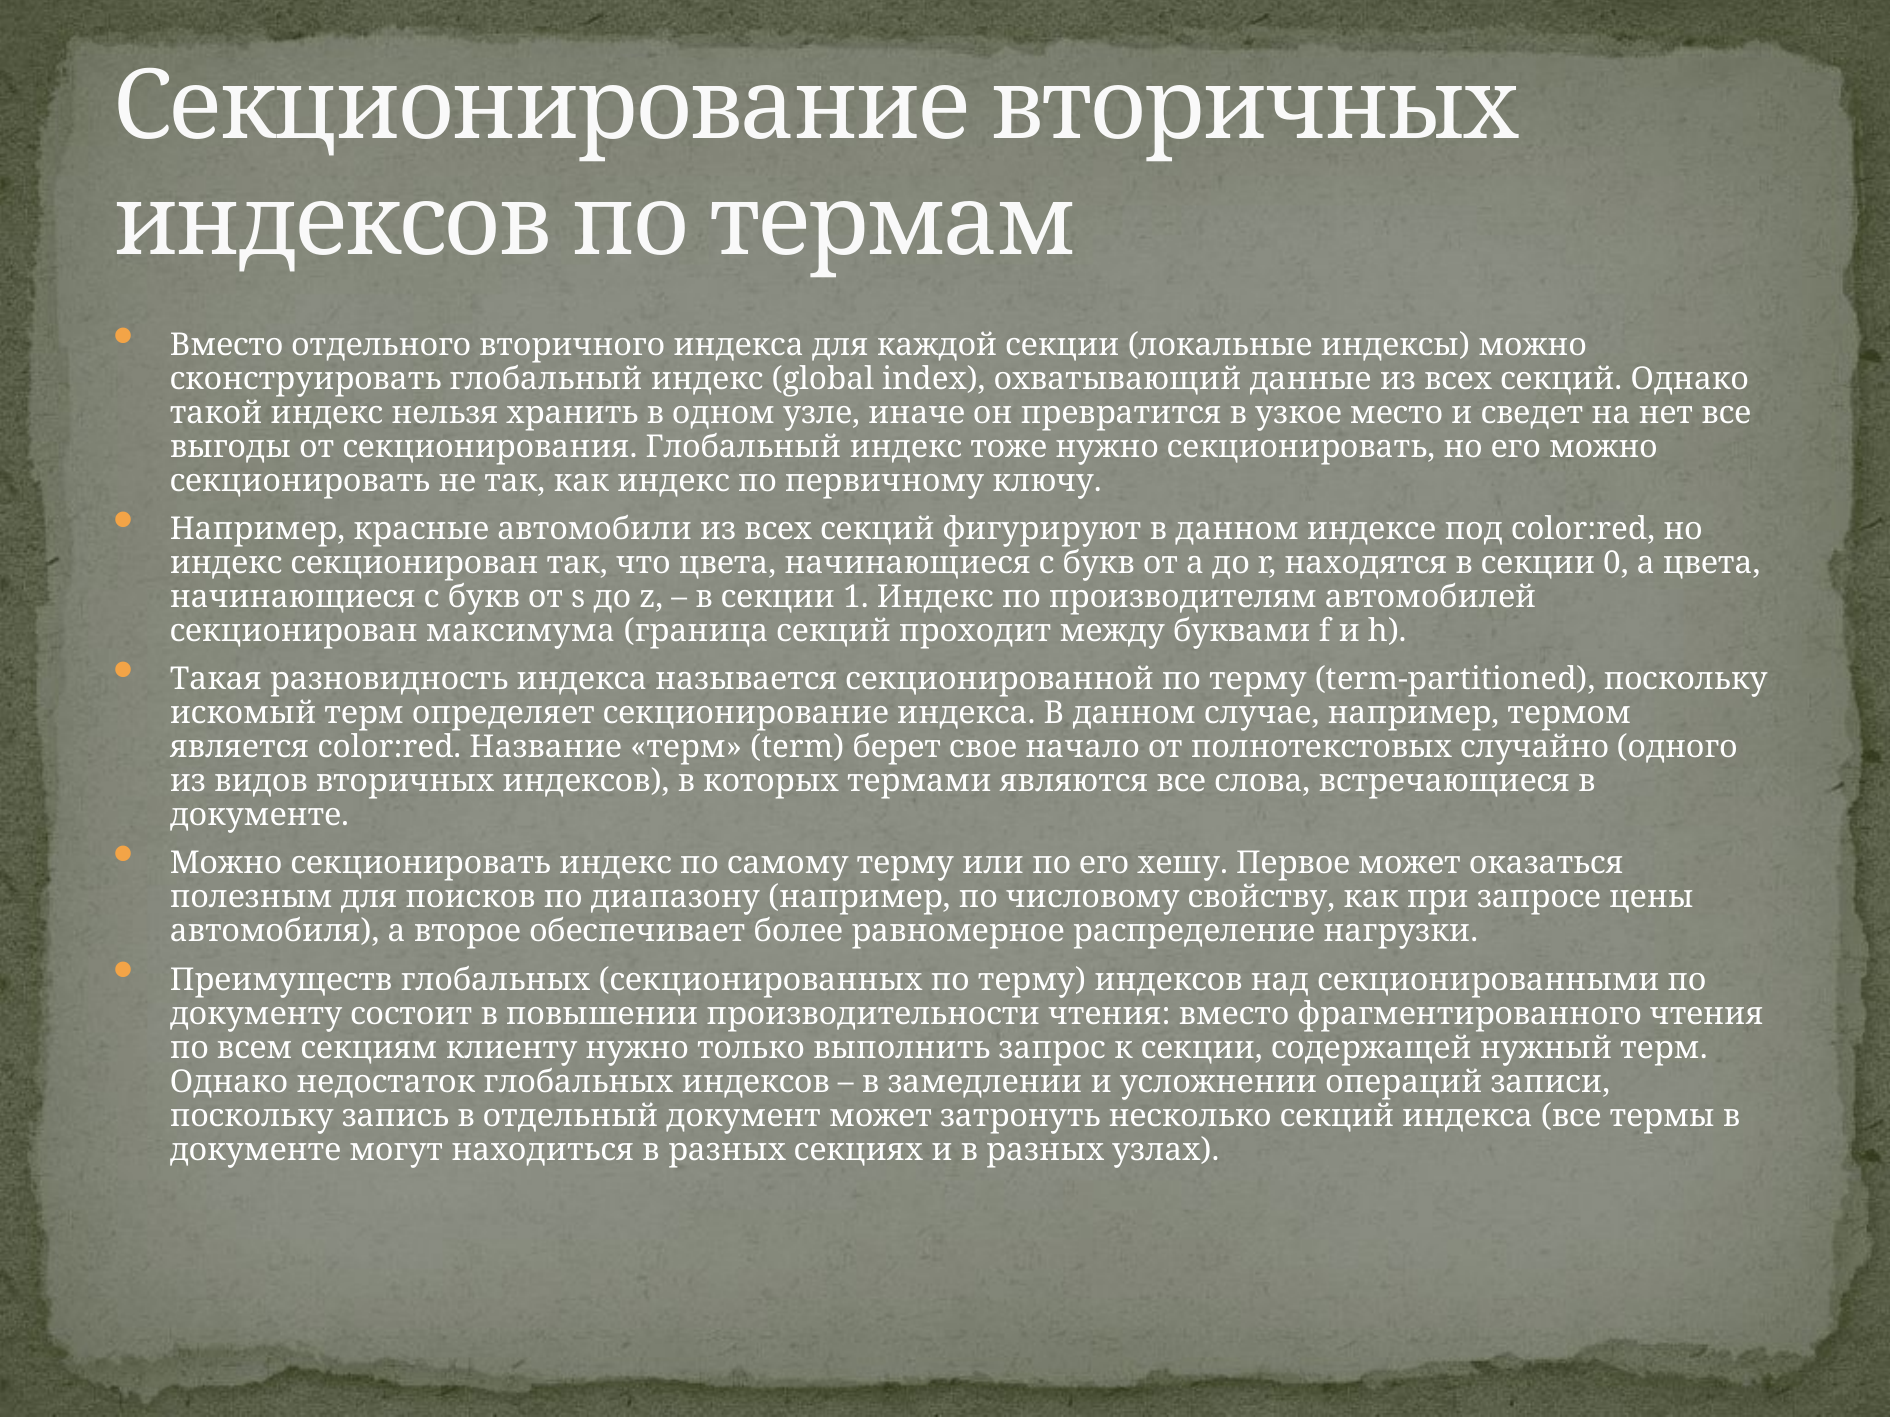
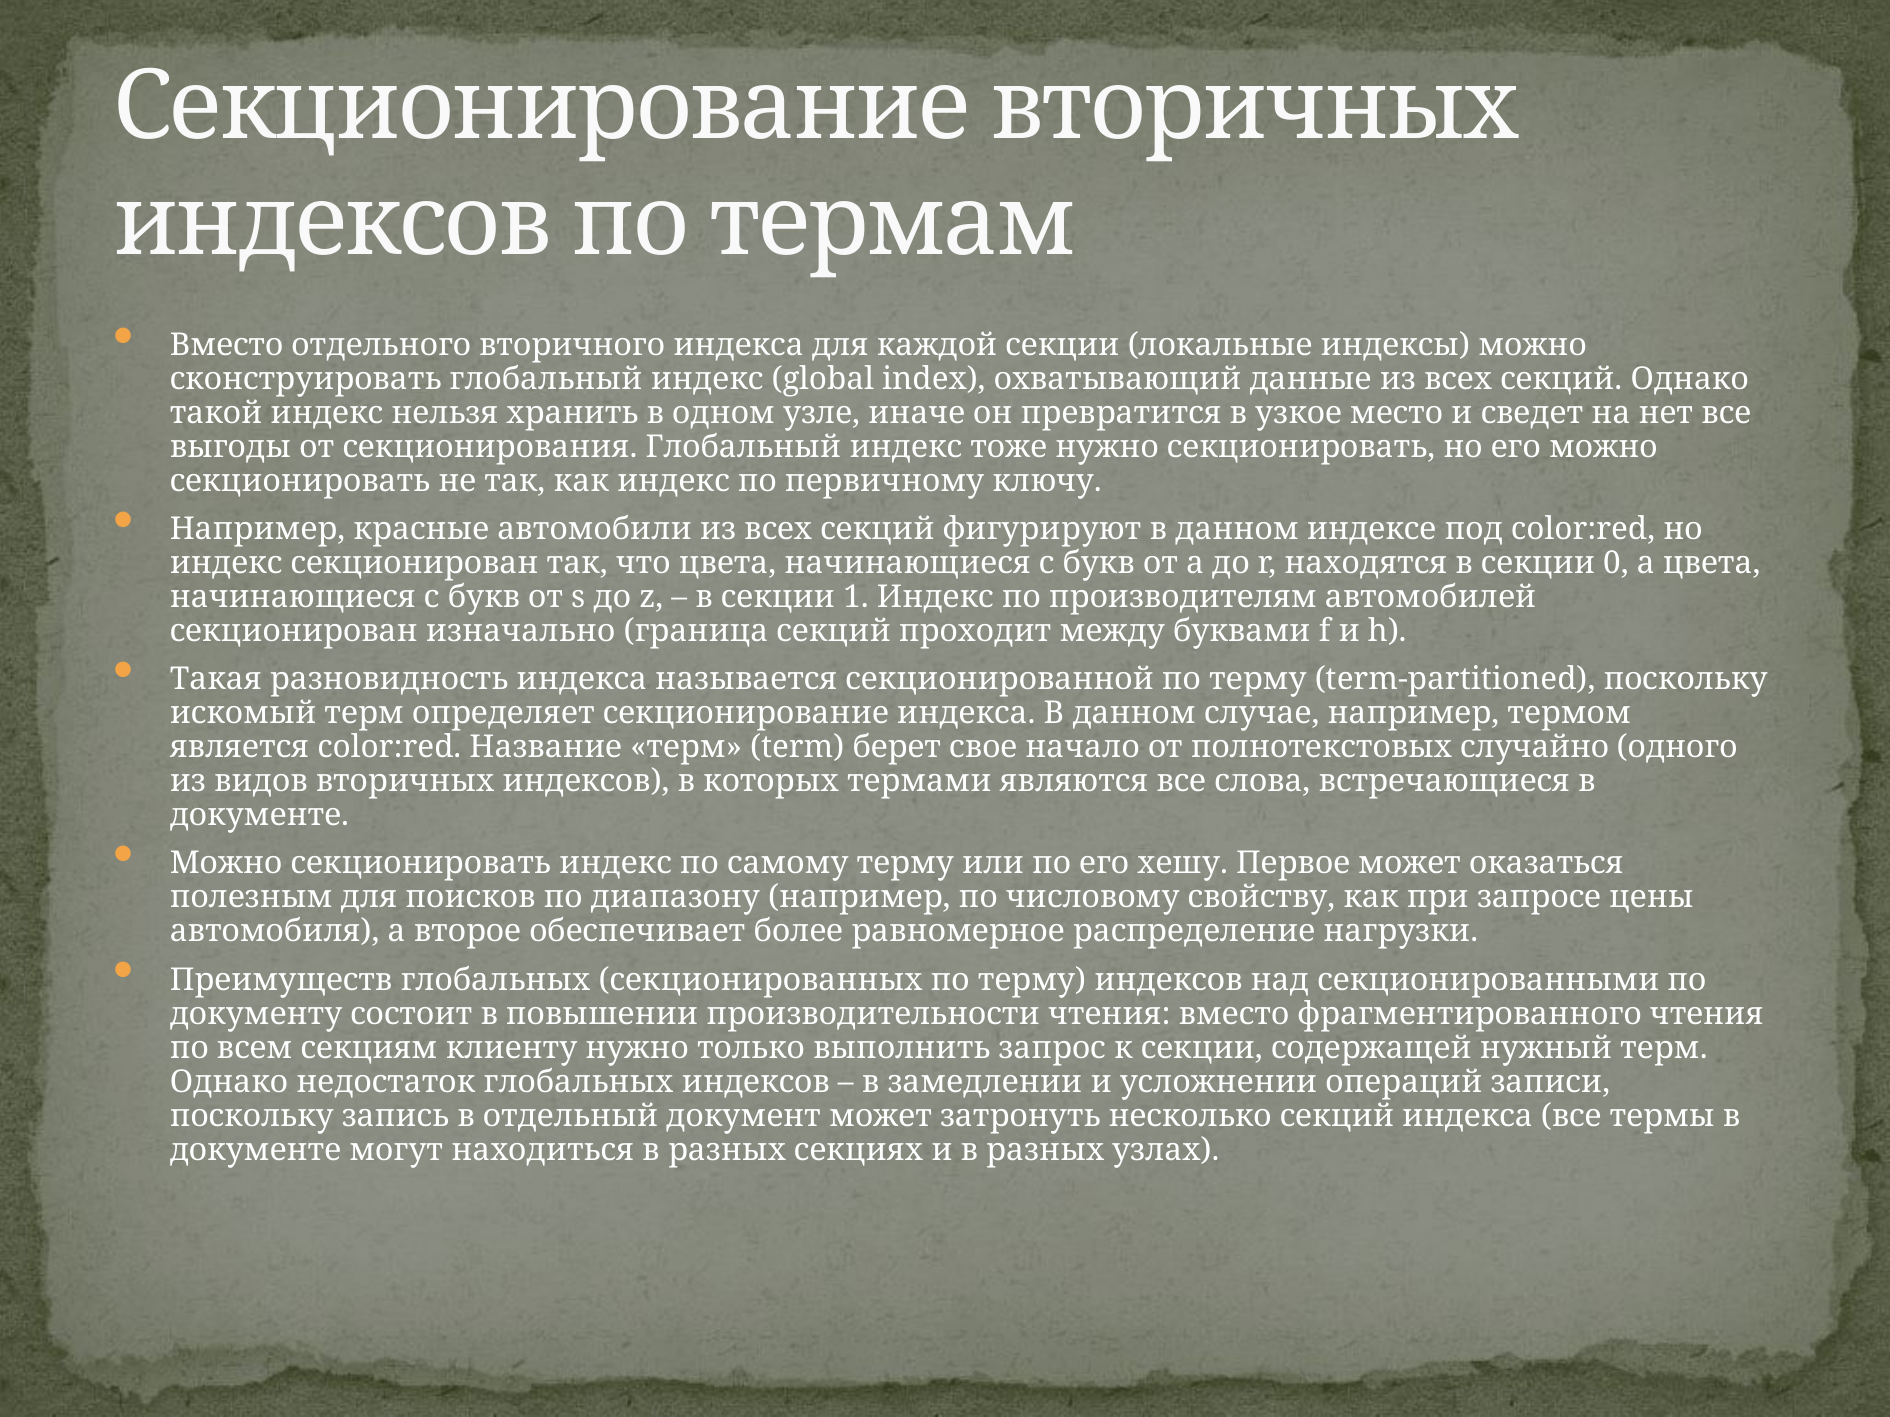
максимума: максимума -> изначально (521, 632)
